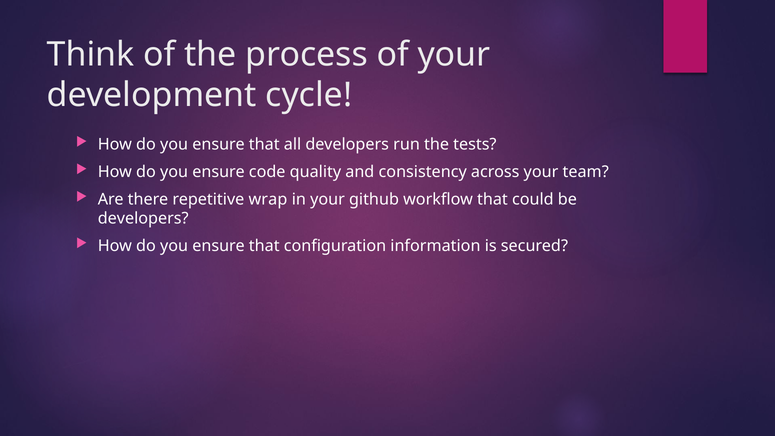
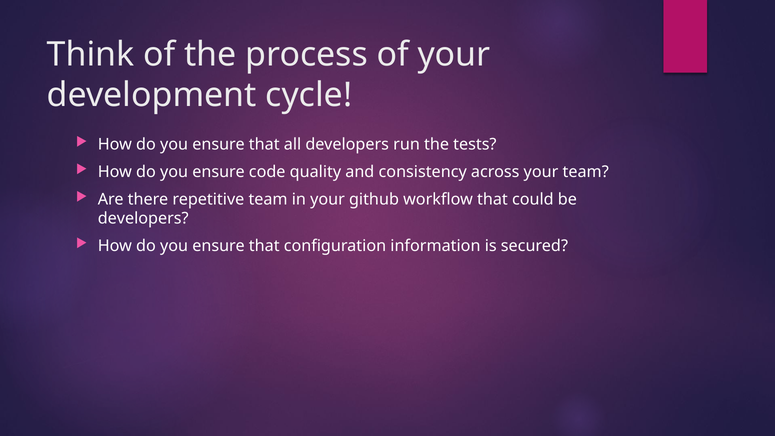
repetitive wrap: wrap -> team (268, 199)
